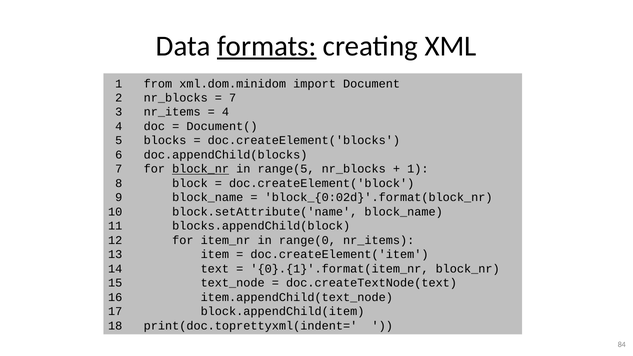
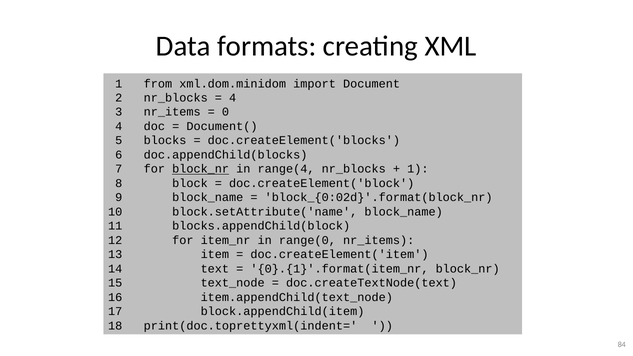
formats underline: present -> none (267, 46)
7: 7 -> 4 (233, 98)
4: 4 -> 0 (226, 112)
range(5: range(5 -> range(4 (286, 169)
